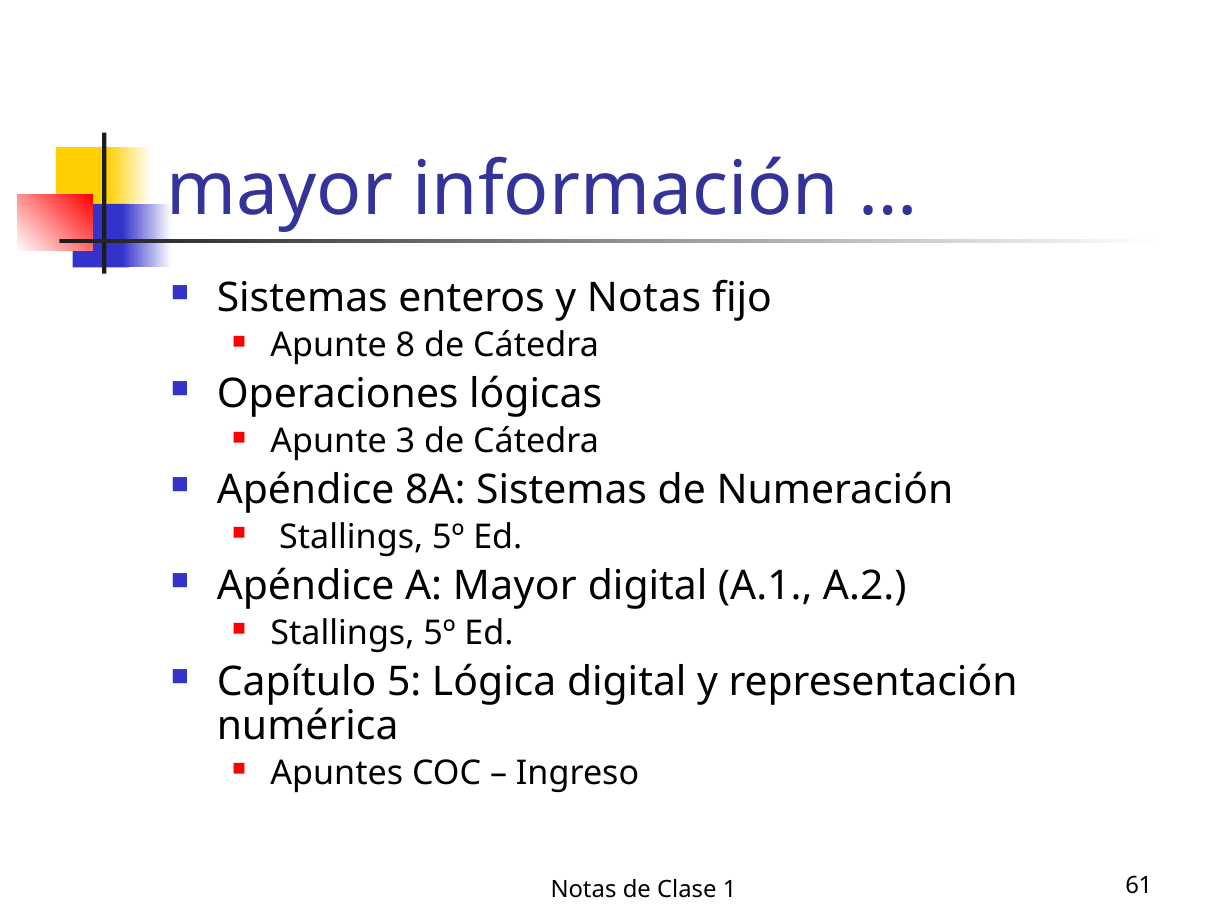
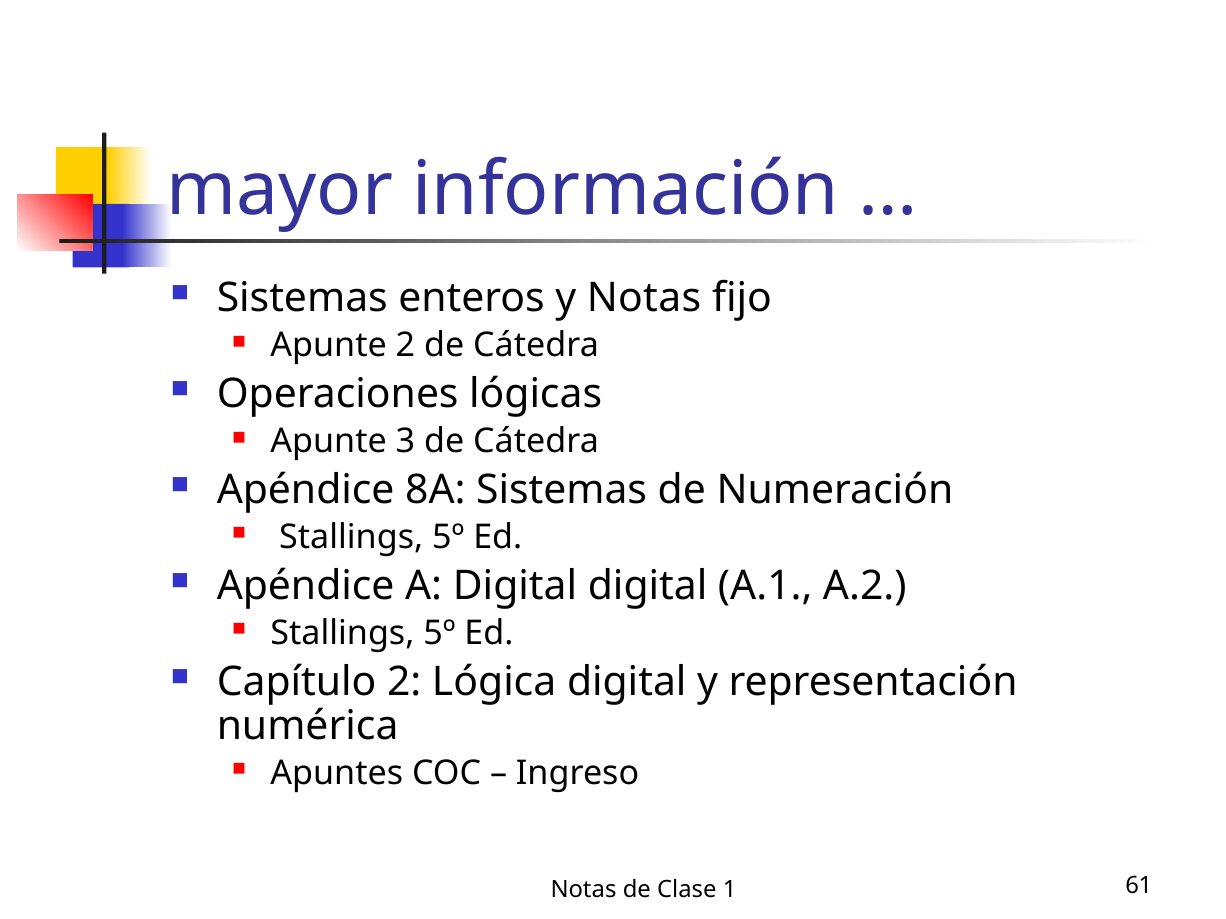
Apunte 8: 8 -> 2 (405, 346)
A Mayor: Mayor -> Digital (515, 586)
Capítulo 5: 5 -> 2 (404, 682)
